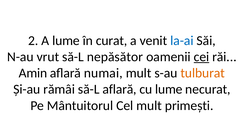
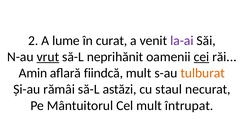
la-ai colour: blue -> purple (182, 41)
vrut underline: none -> present (48, 57)
nepăsător: nepăsător -> neprihănit (115, 57)
numai: numai -> fiindcă (103, 73)
să-L aflară: aflară -> astăzi (120, 89)
cu lume: lume -> staul (169, 89)
primești: primești -> întrupat (189, 106)
